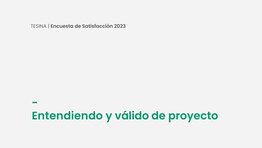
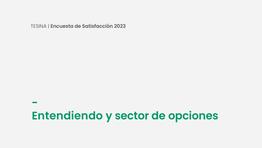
válido: válido -> sector (132, 115)
proyecto: proyecto -> opciones (193, 115)
